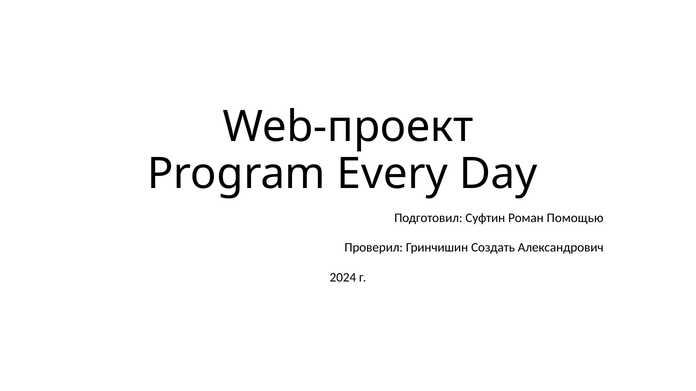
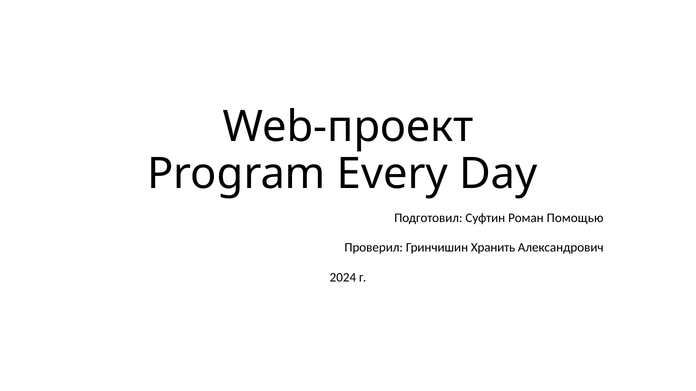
Создать: Создать -> Хранить (493, 248)
